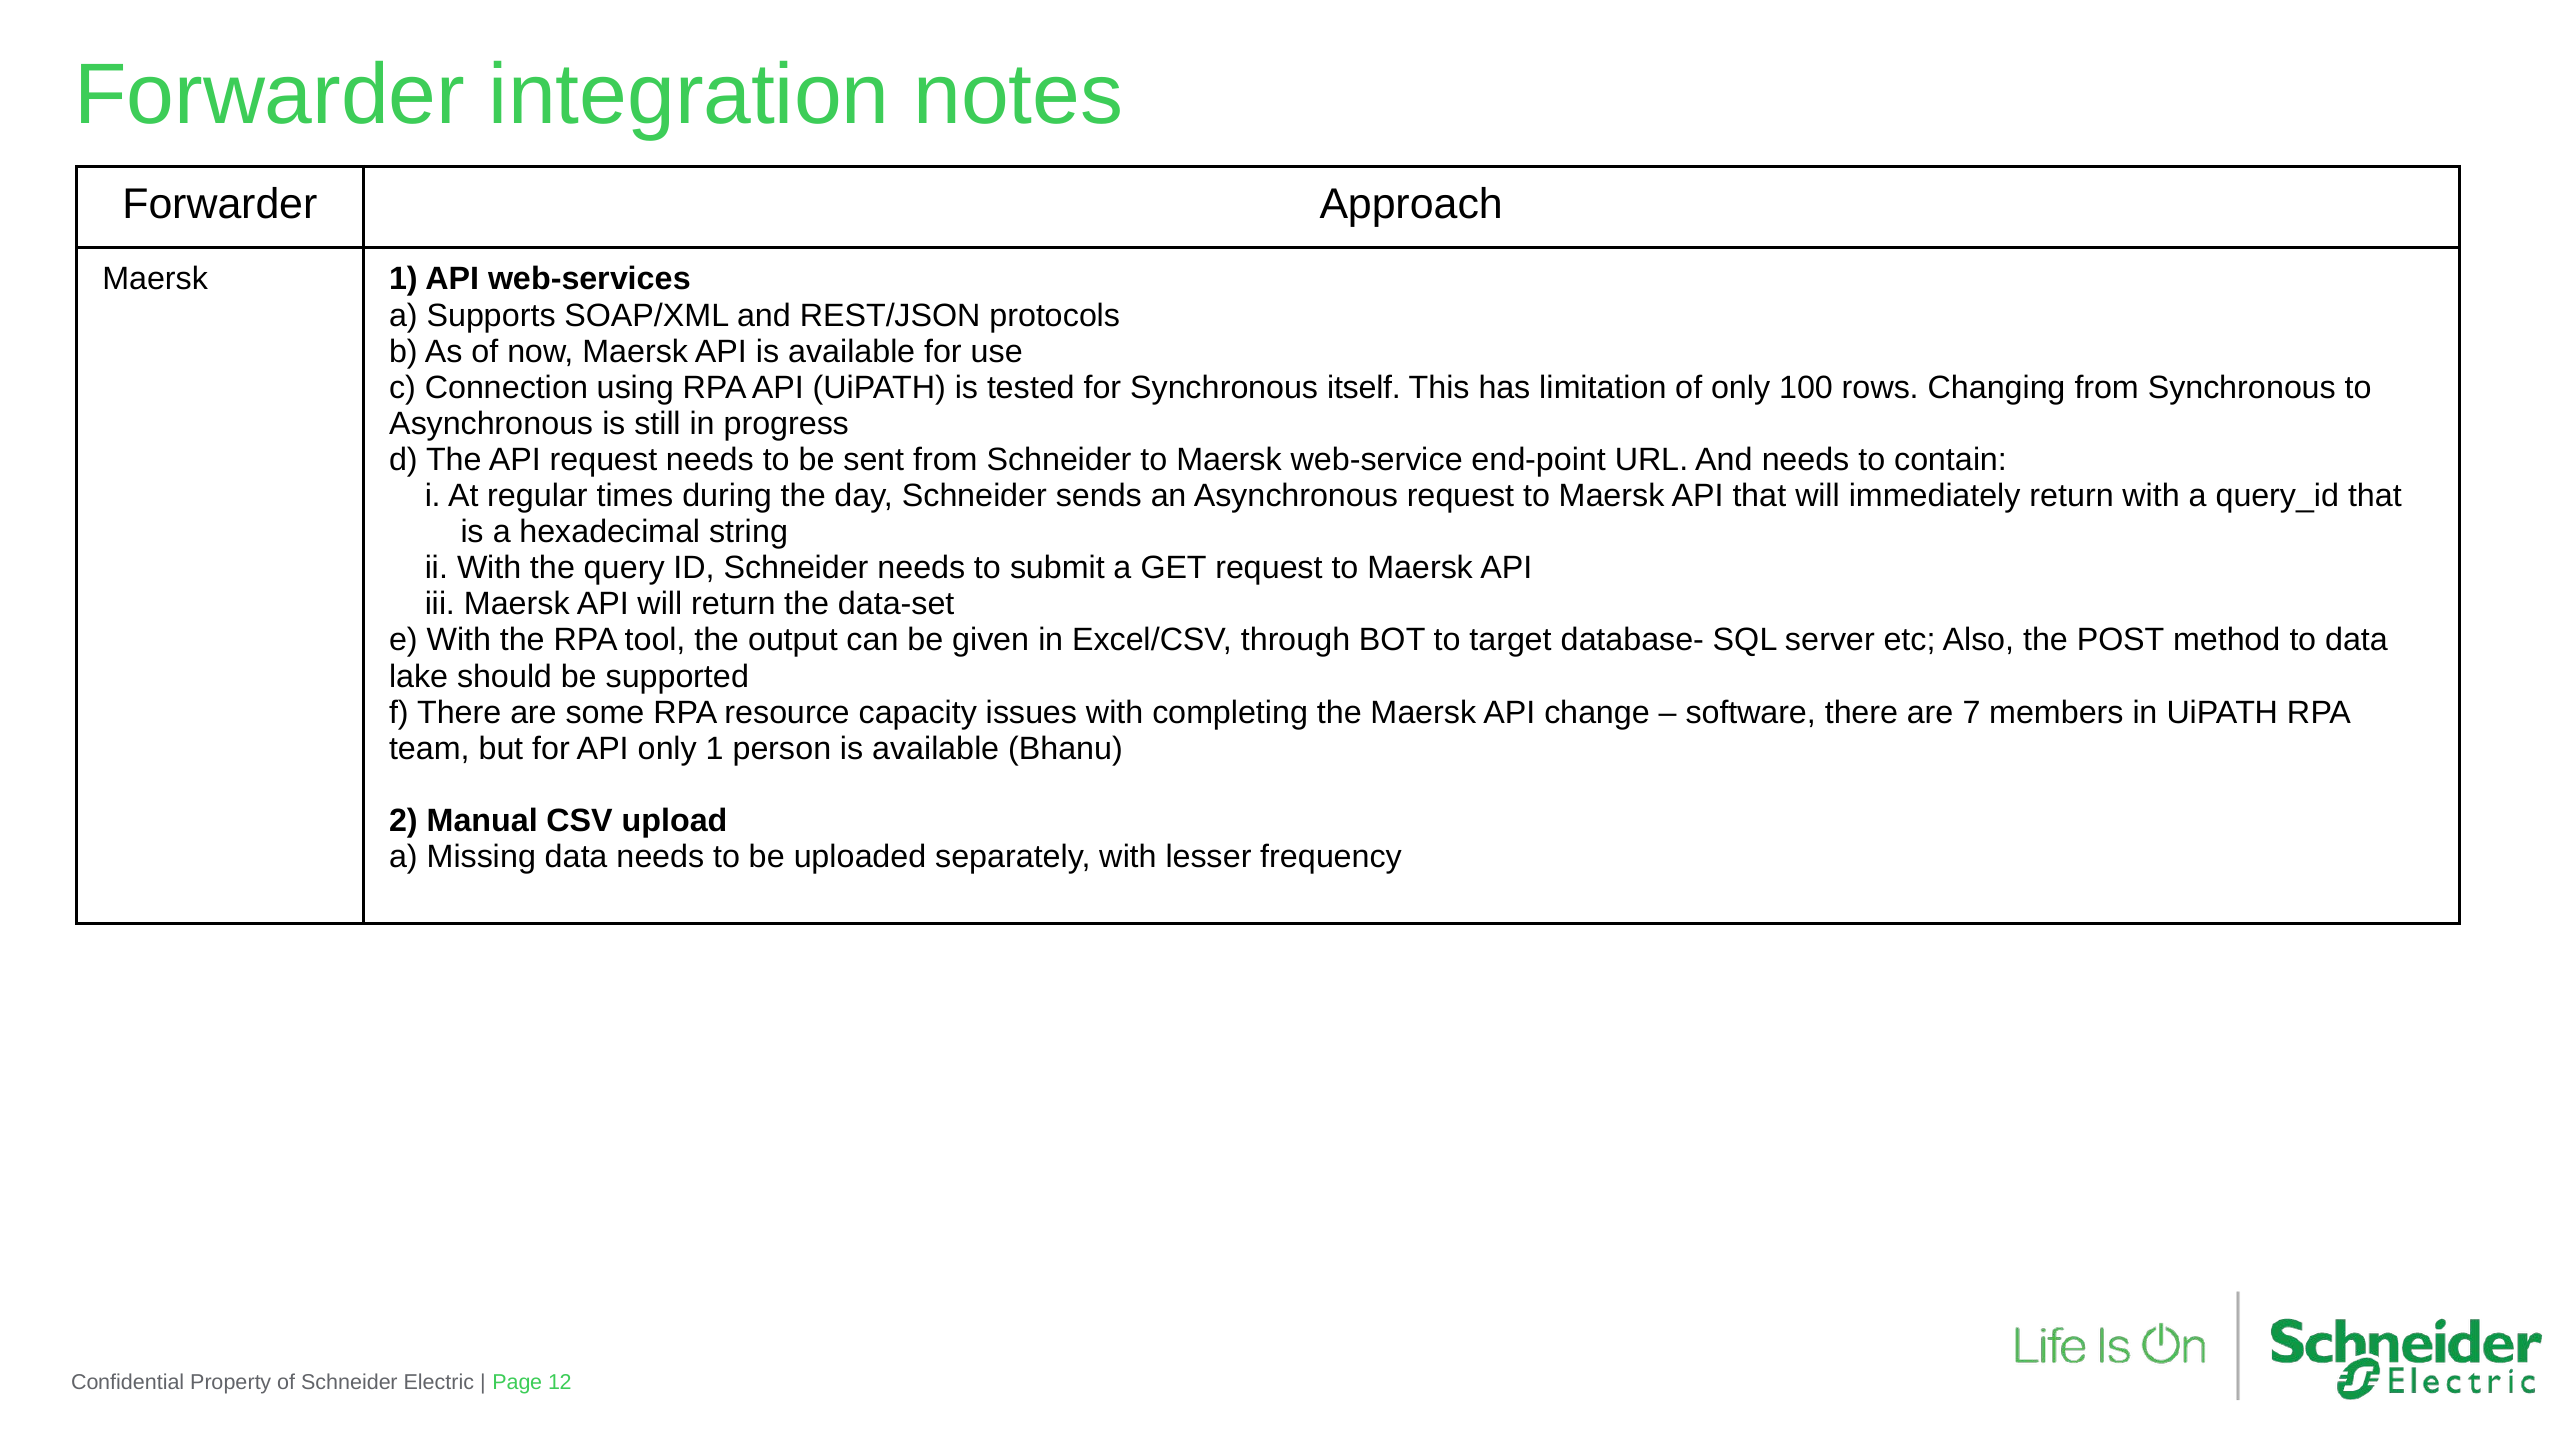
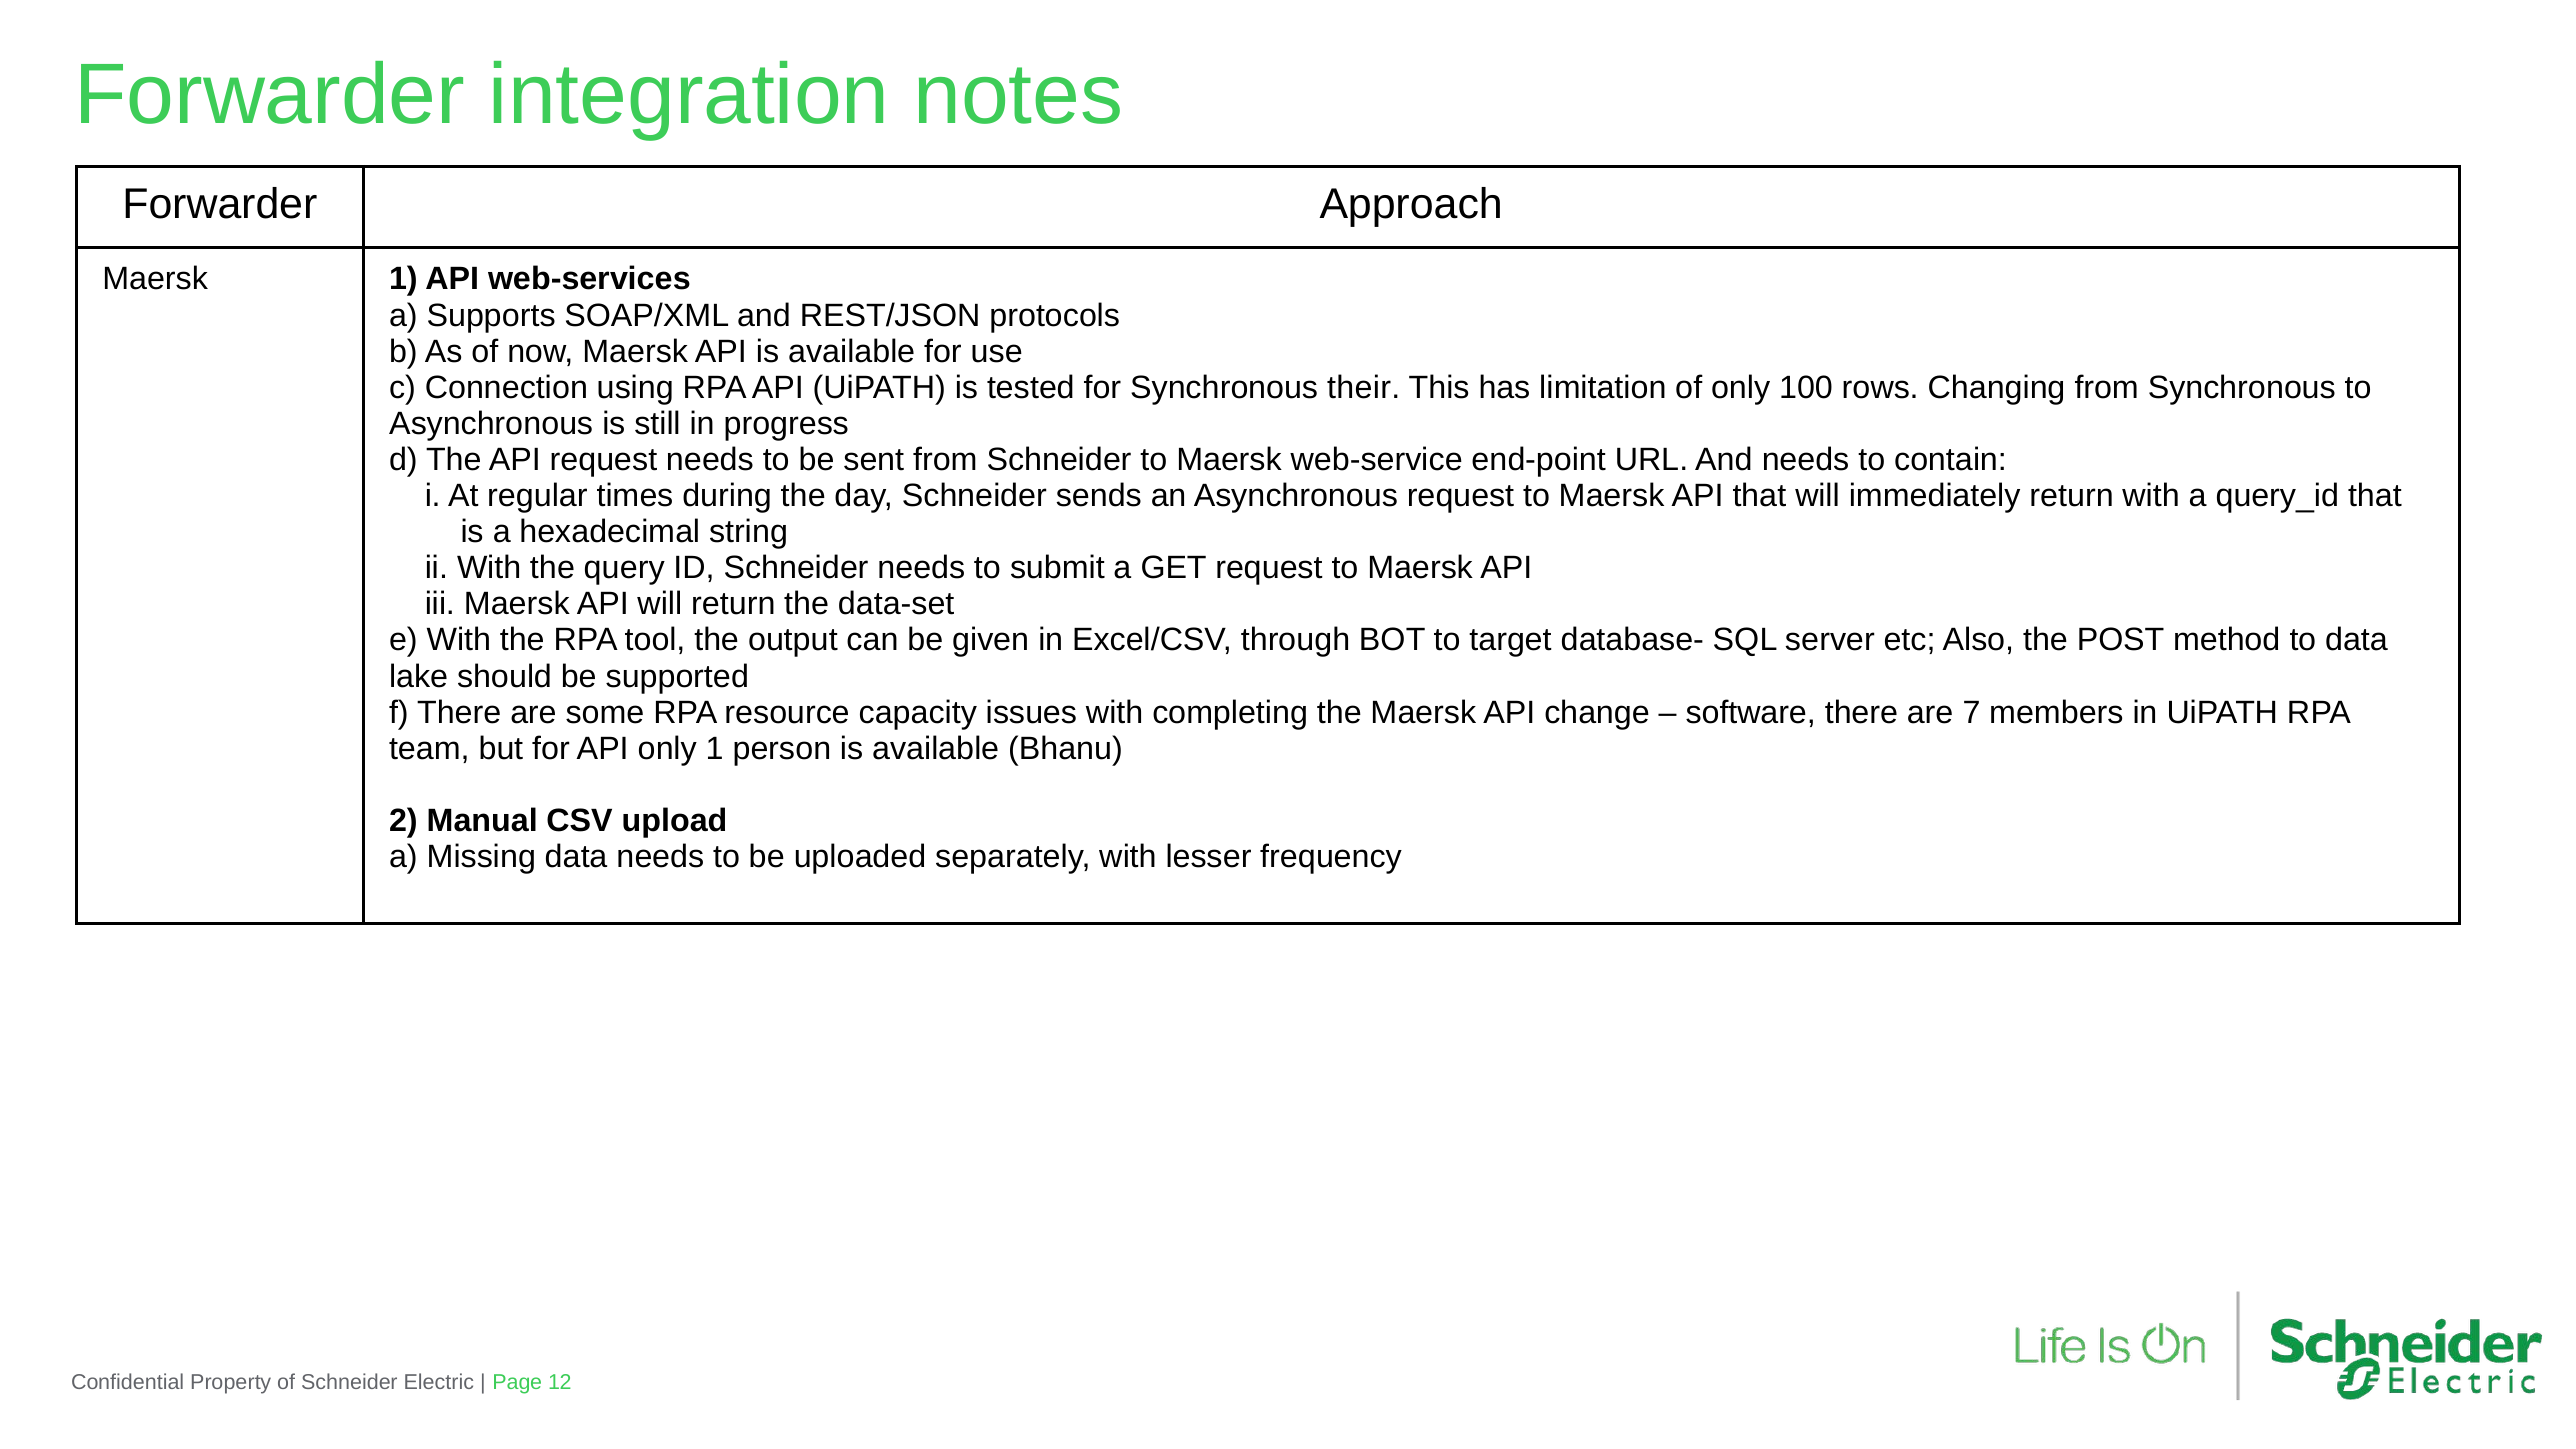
itself: itself -> their (1364, 388)
